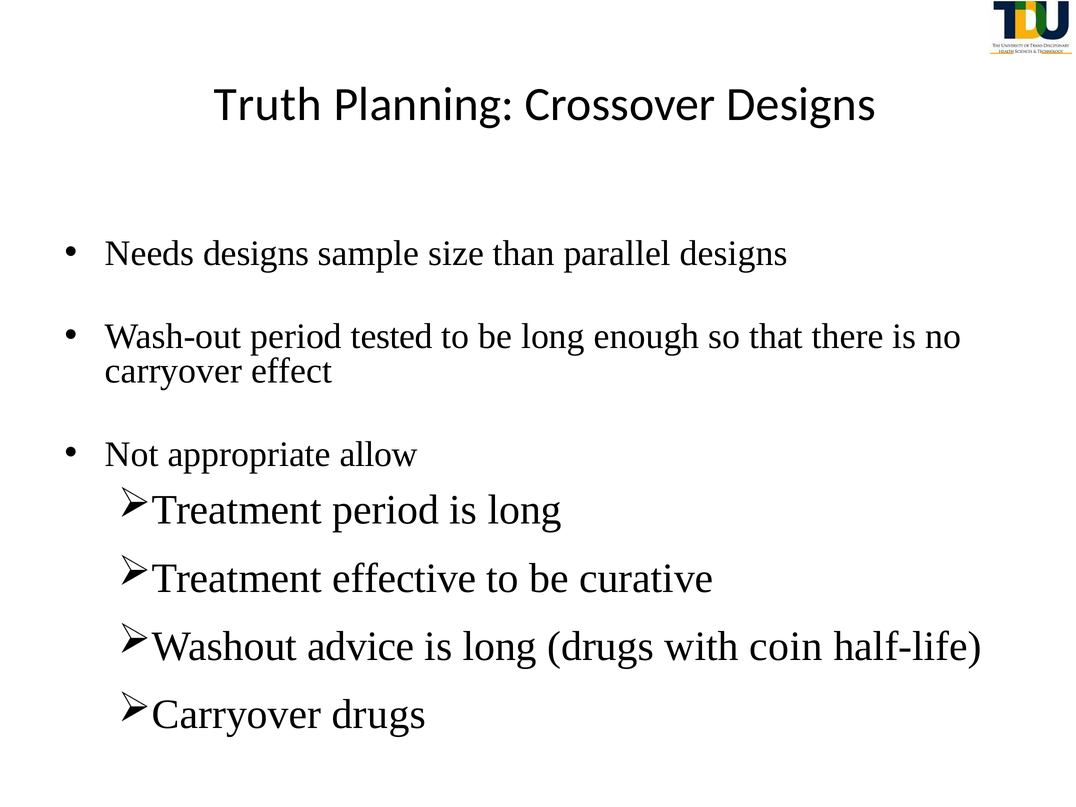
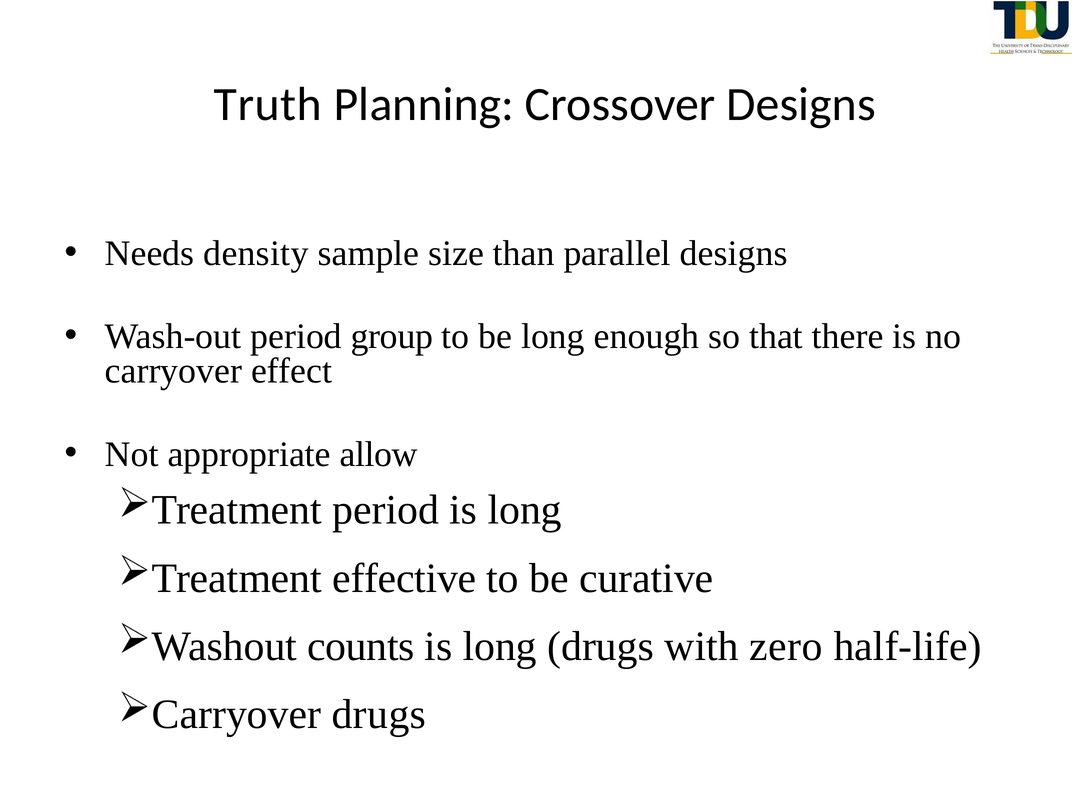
Needs designs: designs -> density (256, 253)
tested: tested -> group (392, 337)
advice: advice -> counts (361, 646)
coin: coin -> zero (786, 646)
